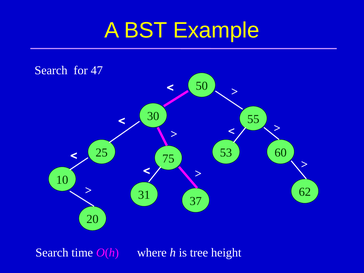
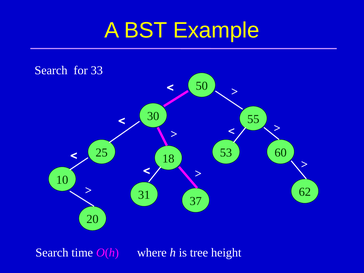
47: 47 -> 33 (97, 70)
75: 75 -> 18 (168, 159)
